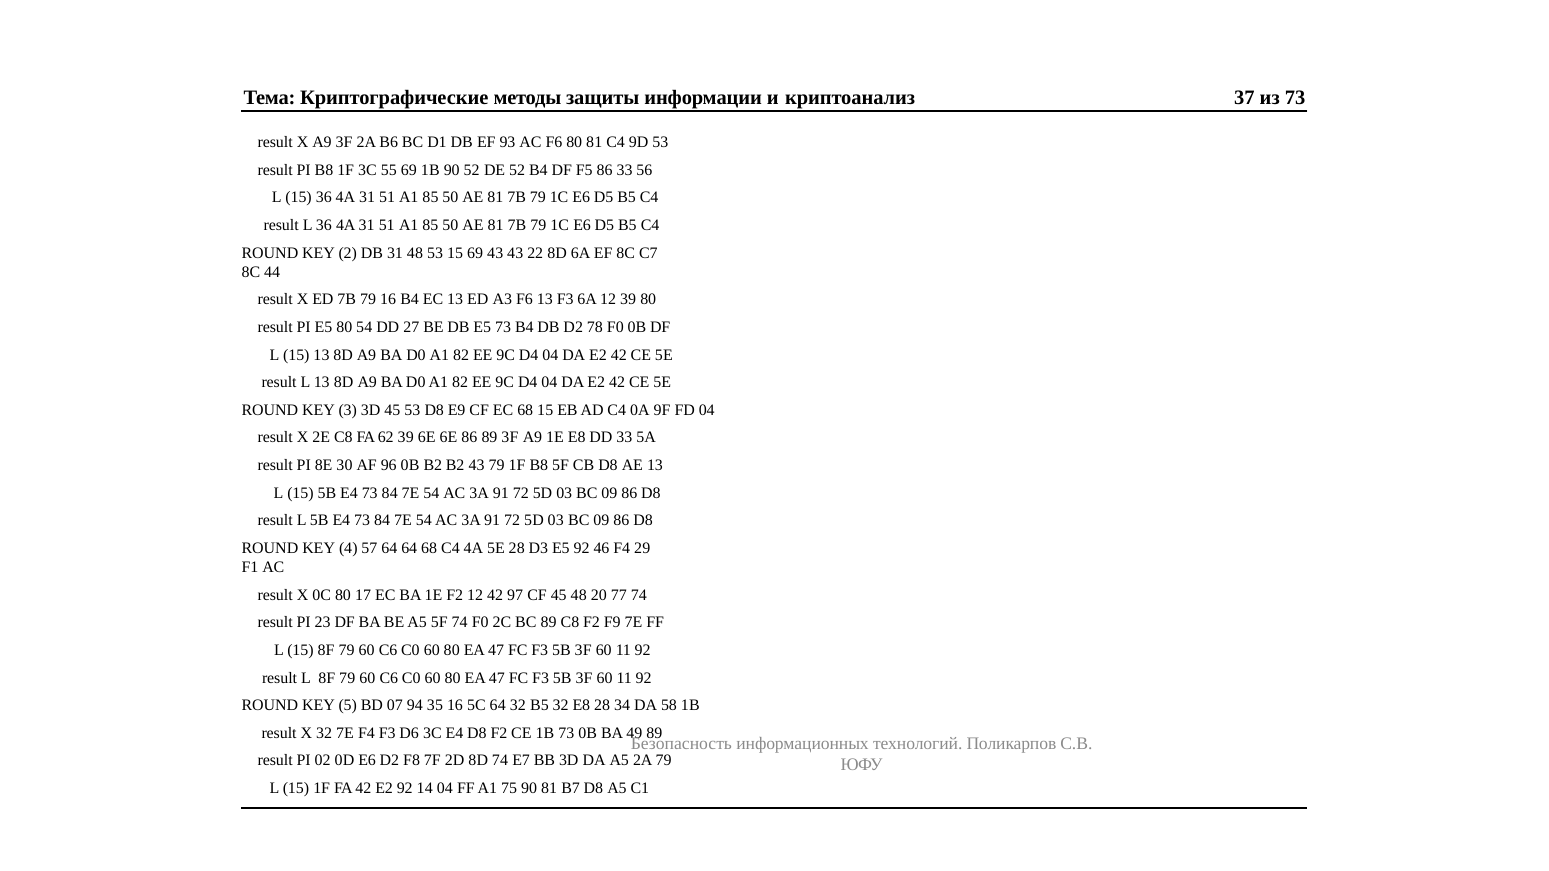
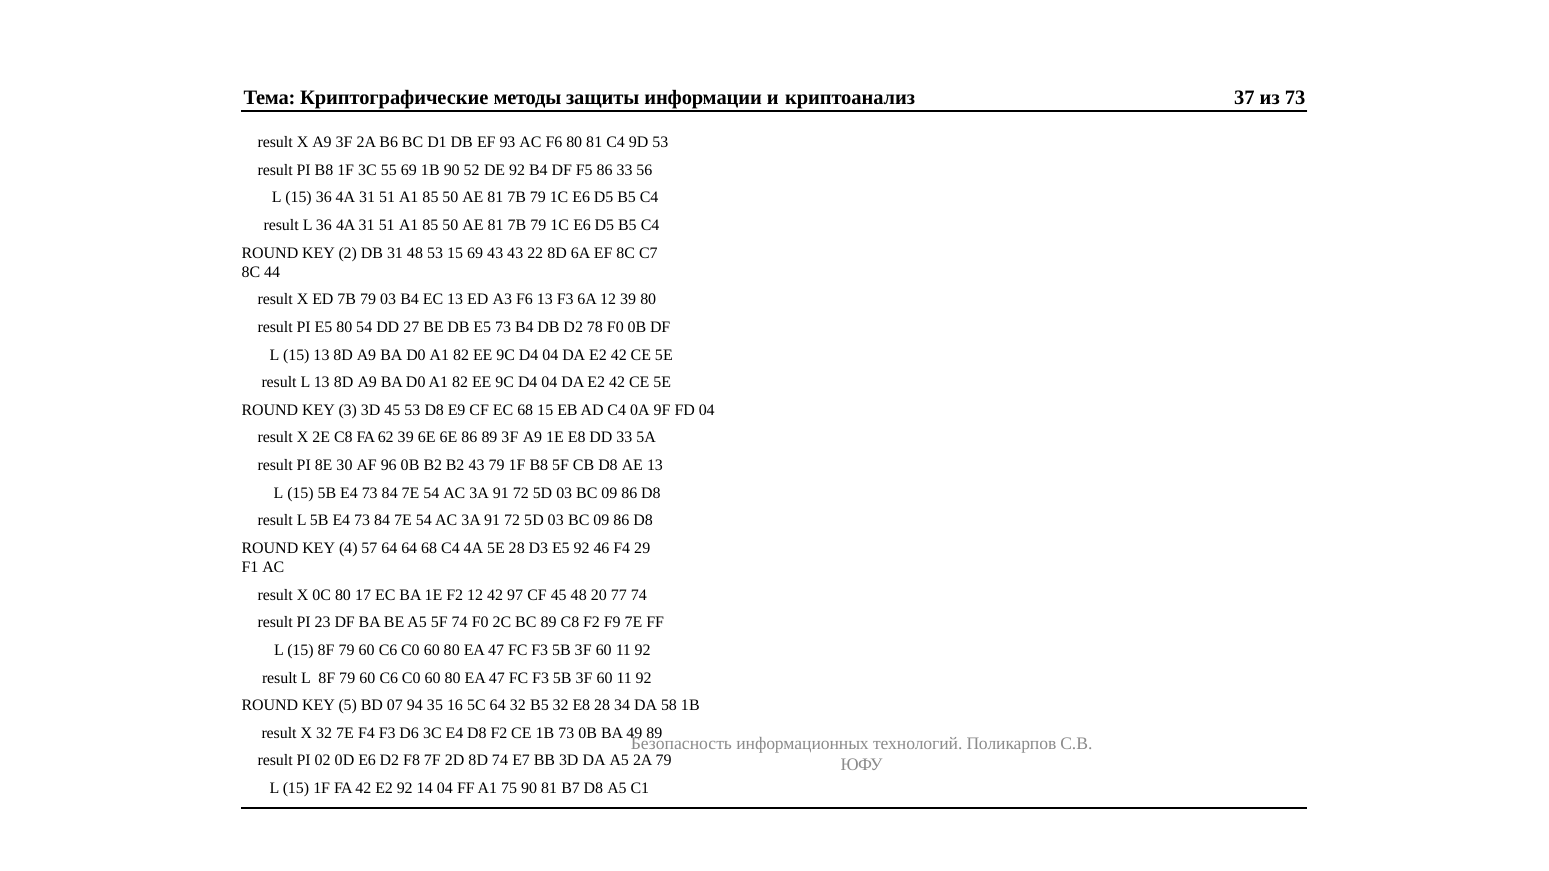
DE 52: 52 -> 92 (517, 170)
79 16: 16 -> 03 (388, 300)
